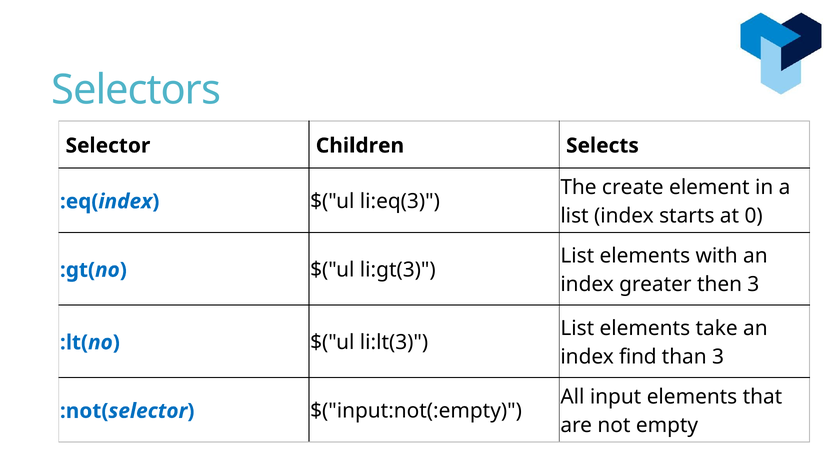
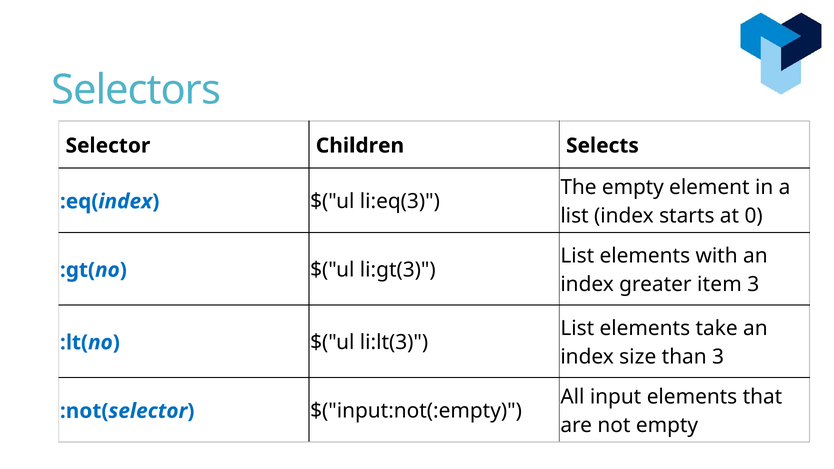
The create: create -> empty (633, 187)
then: then -> item (719, 284)
find: find -> size (638, 357)
